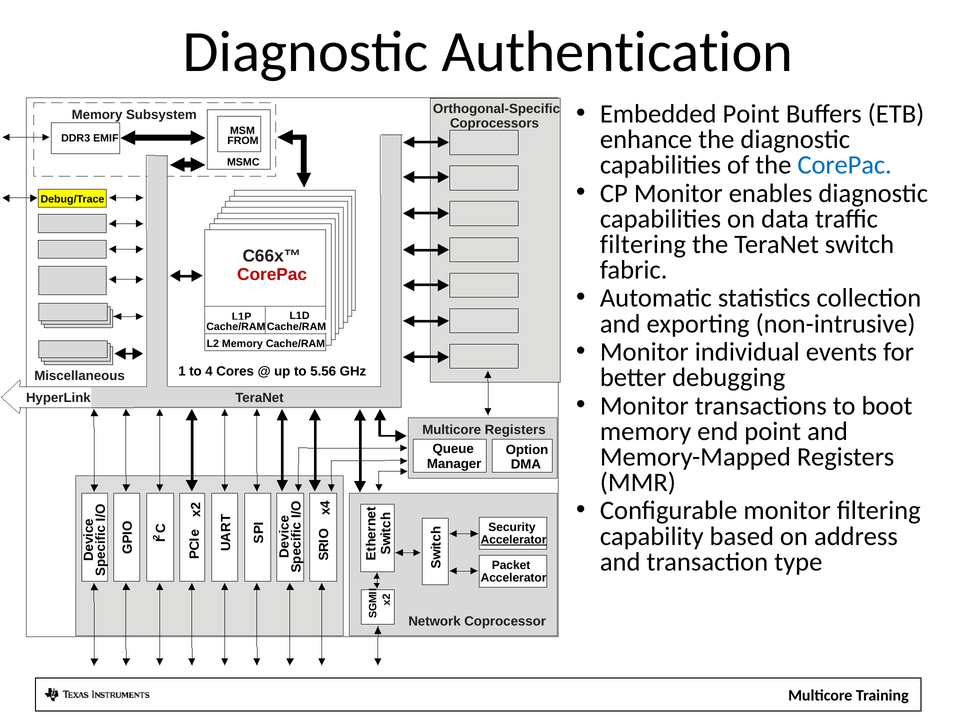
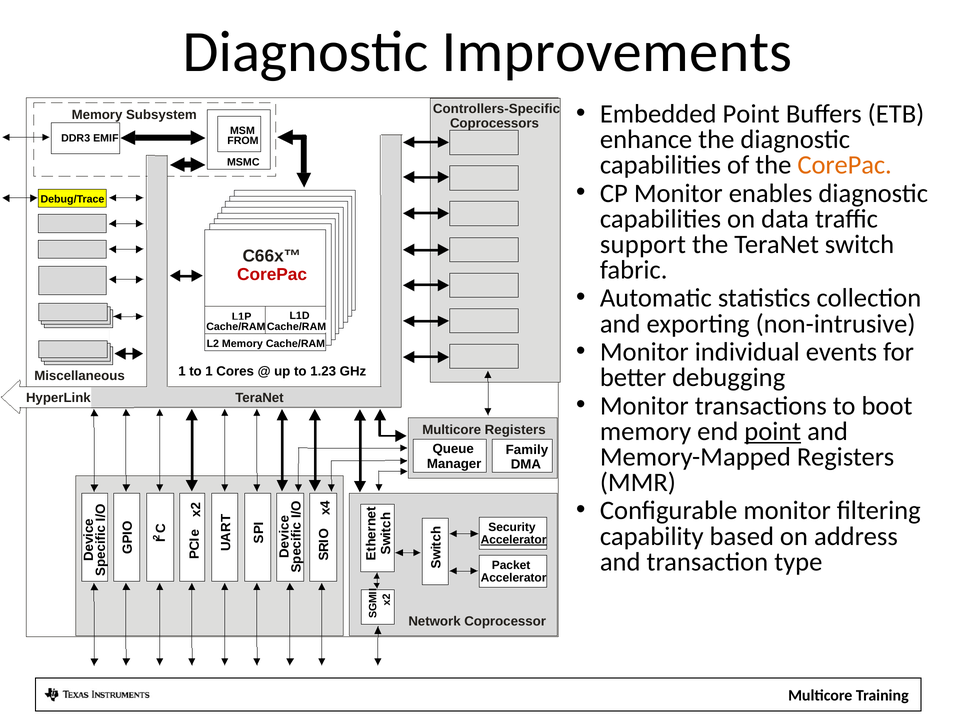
Authentication: Authentication -> Improvements (617, 52)
Orthogonal-Specific: Orthogonal-Specific -> Controllers-Specific (496, 109)
CorePac colour: blue -> orange (845, 165)
filtering: filtering -> support (643, 244)
to 4: 4 -> 1 (209, 371)
5.56: 5.56 -> 1.23 (323, 371)
point underline: none -> present (773, 431)
Option: Option -> Family (527, 450)
